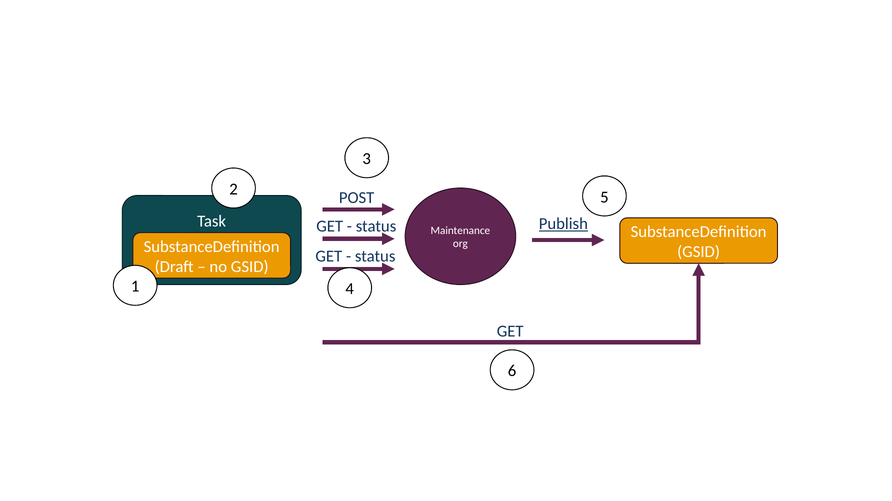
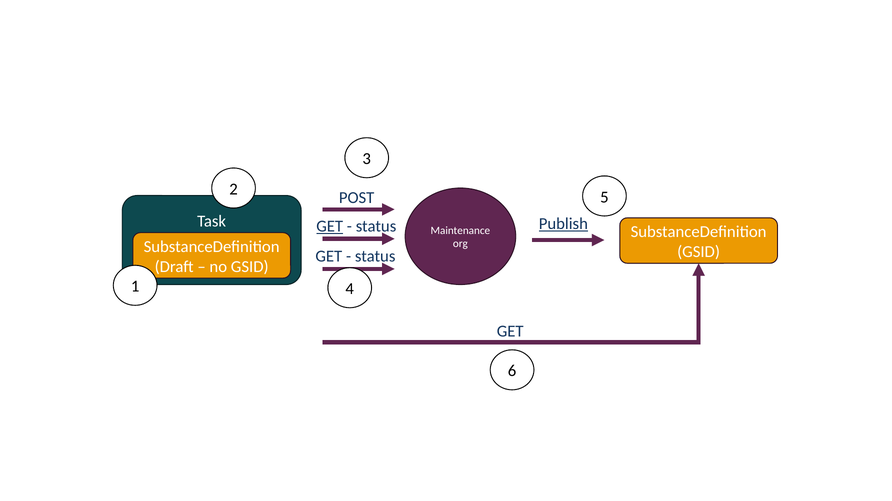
GET underline: none -> present (330, 227)
